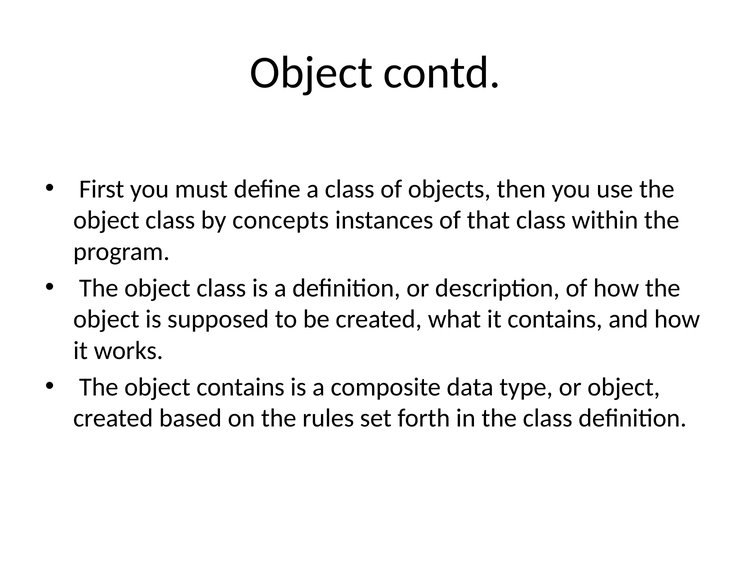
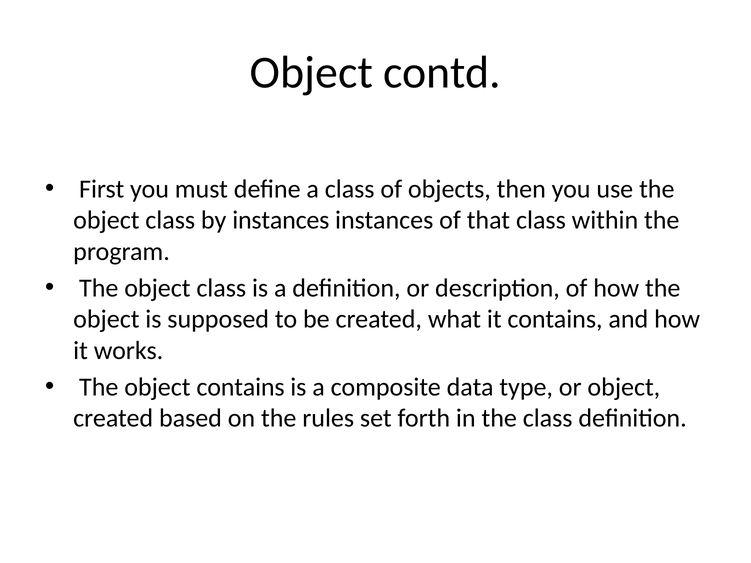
by concepts: concepts -> instances (281, 220)
